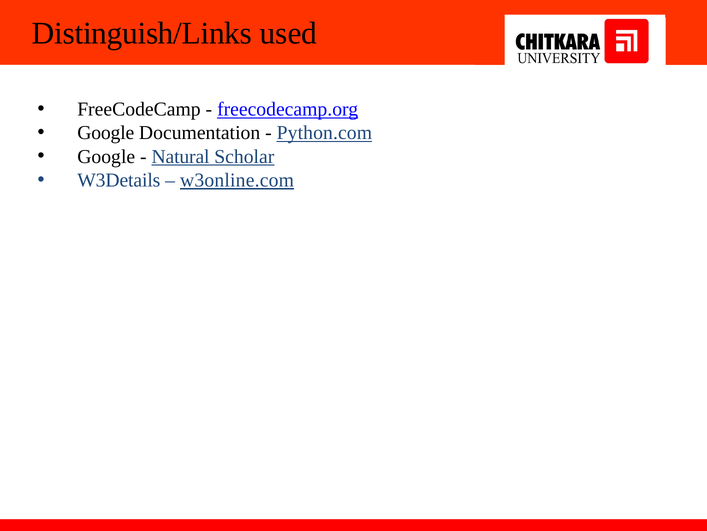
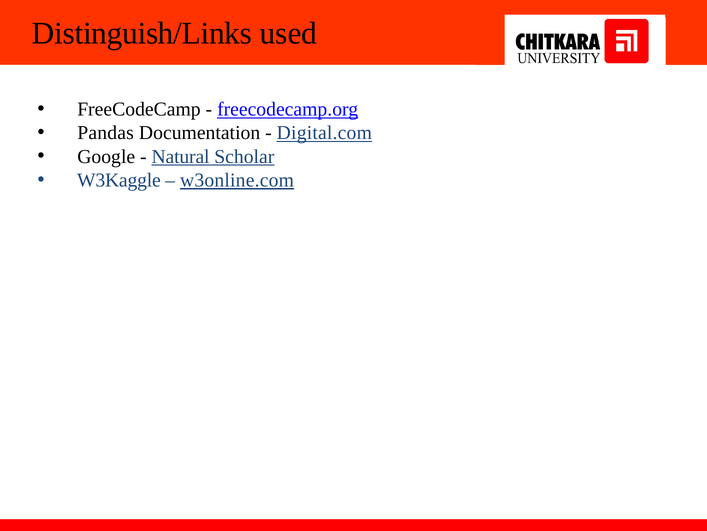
Google: Google -> Pandas (106, 133)
Python.com: Python.com -> Digital.com (324, 133)
W3Details: W3Details -> W3Kaggle (119, 180)
